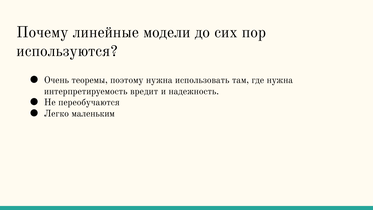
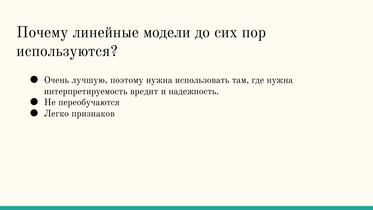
теоремы: теоремы -> лучшую (90, 80)
маленьким: маленьким -> признаков (93, 113)
